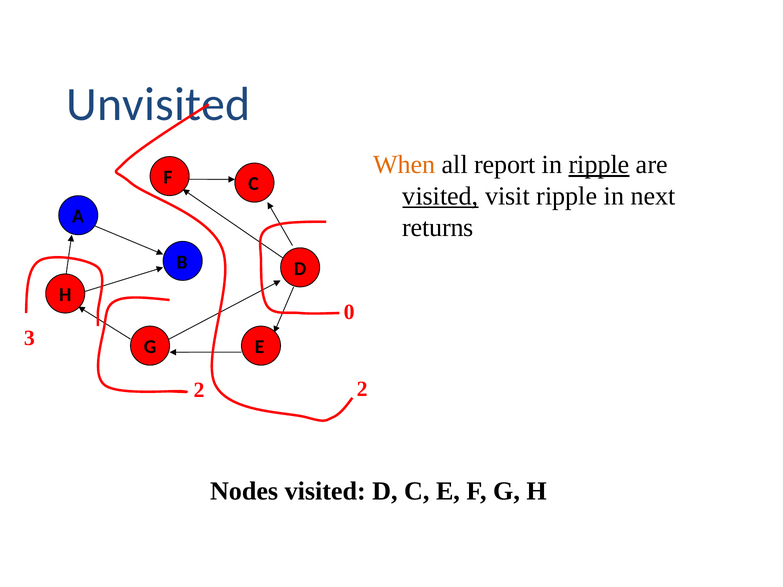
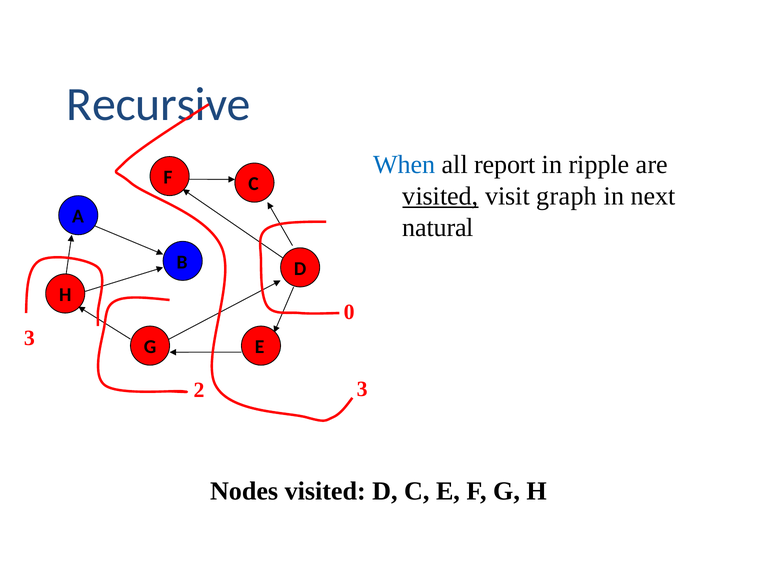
Unvisited: Unvisited -> Recursive (159, 104)
When colour: orange -> blue (404, 165)
ripple underline: present -> none (599, 165)
visit ripple: ripple -> graph (567, 196)
returns: returns -> natural (438, 228)
2 2: 2 -> 3 (362, 389)
